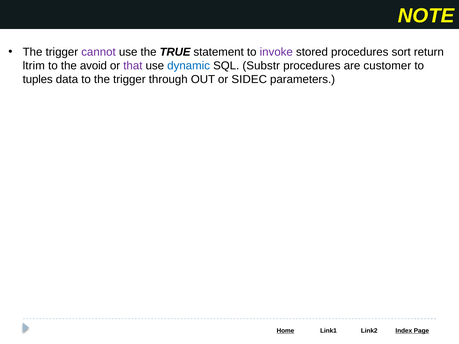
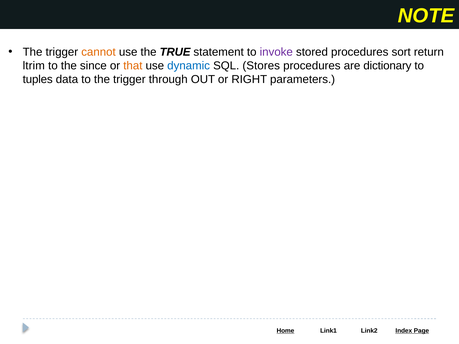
cannot colour: purple -> orange (98, 52)
avoid: avoid -> since (93, 66)
that colour: purple -> orange (133, 66)
Substr: Substr -> Stores (261, 66)
customer: customer -> dictionary (387, 66)
SIDEC: SIDEC -> RIGHT (249, 80)
